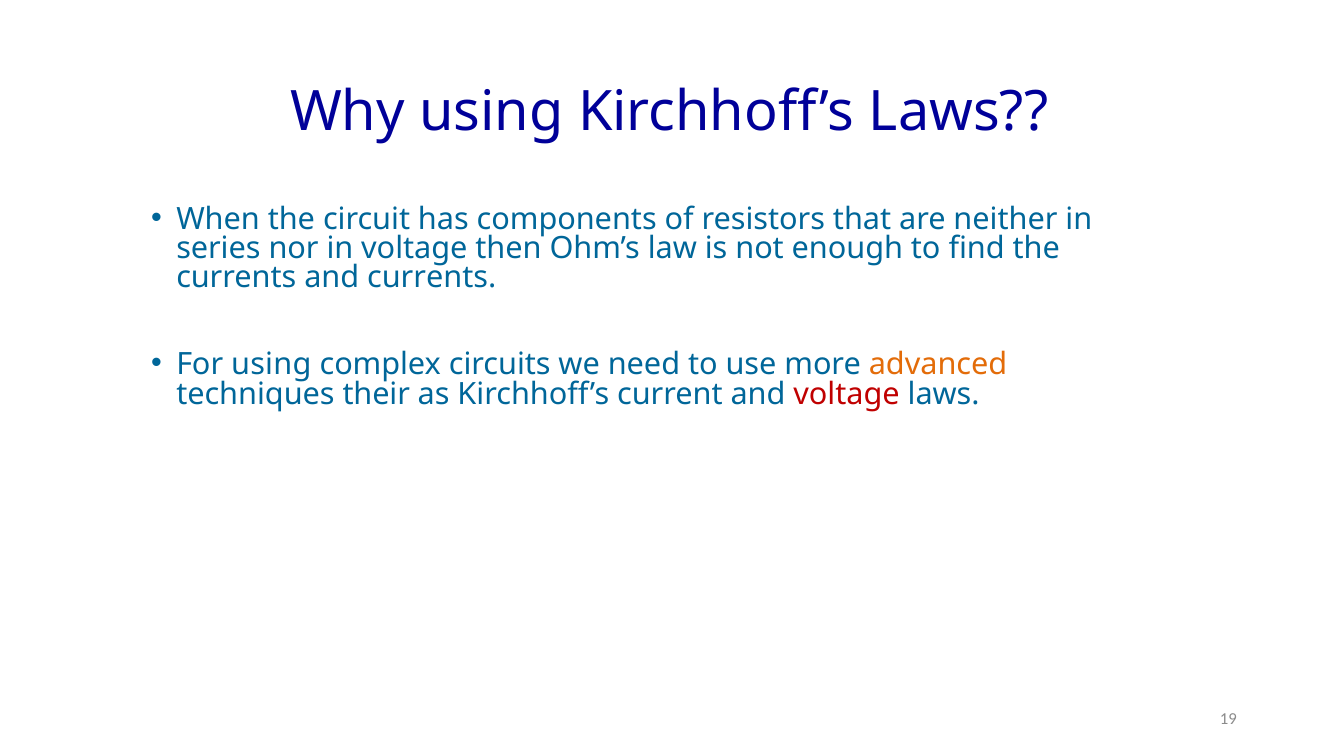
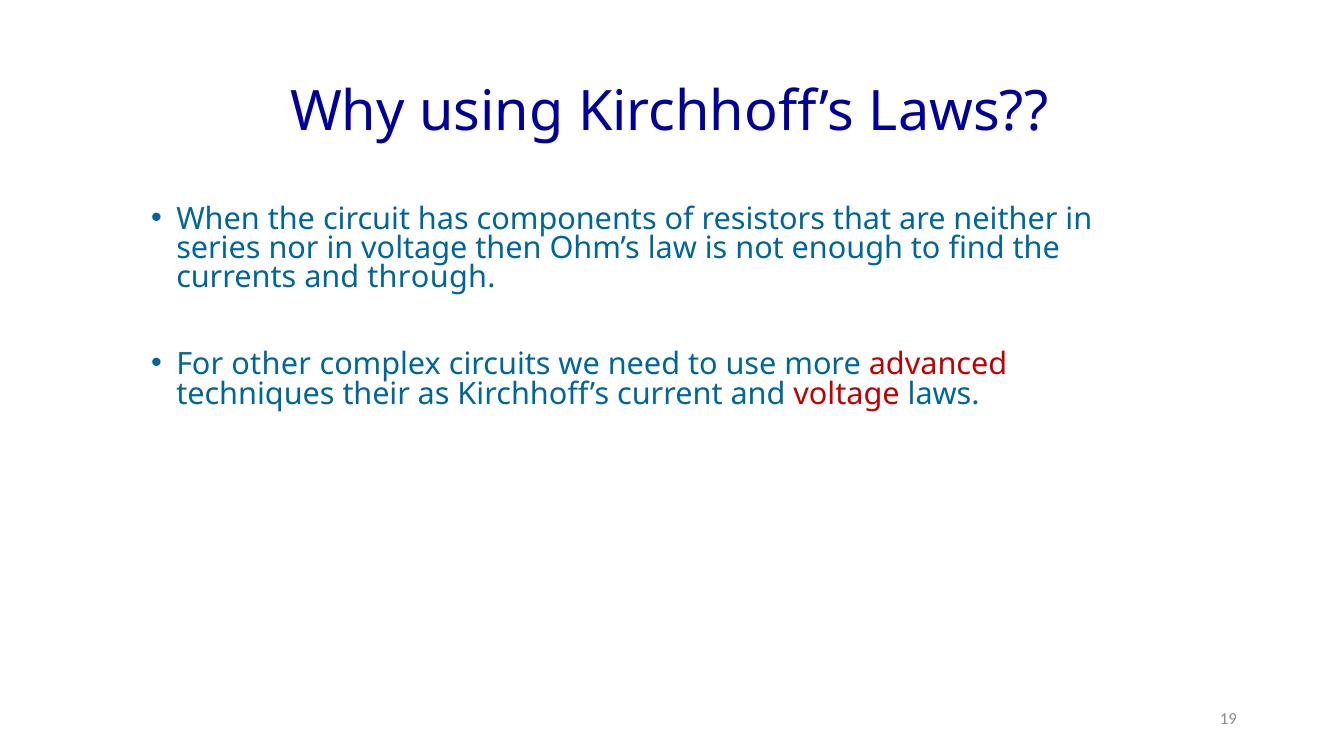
and currents: currents -> through (432, 278)
For using: using -> other (271, 365)
advanced colour: orange -> red (938, 365)
